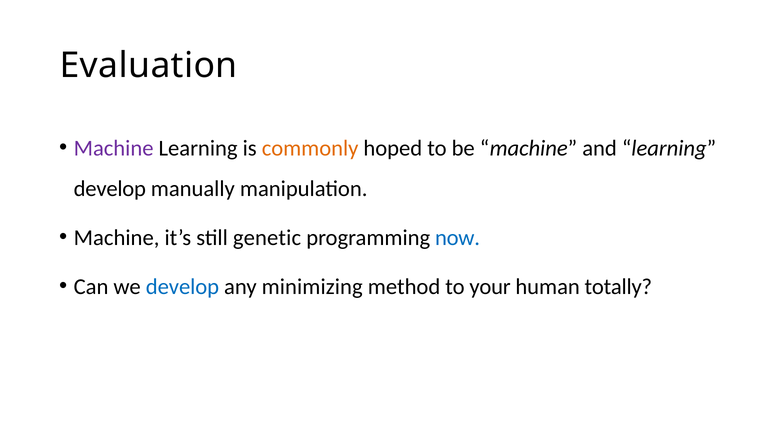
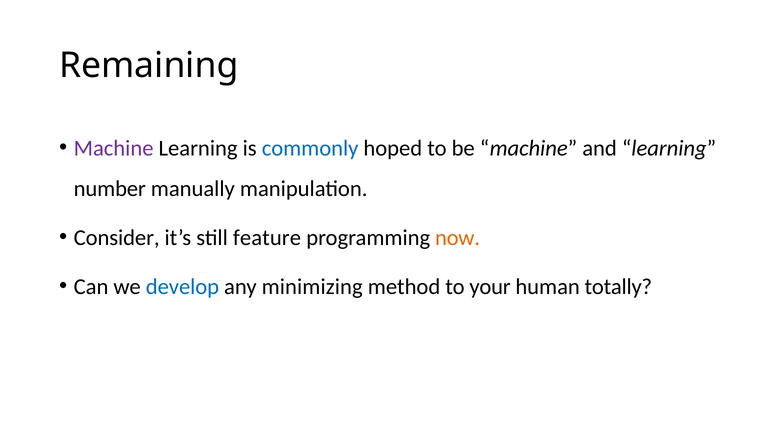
Evaluation: Evaluation -> Remaining (149, 65)
commonly colour: orange -> blue (310, 148)
develop: develop -> number (110, 189)
Machine: Machine -> Consider (117, 237)
genetic: genetic -> feature (267, 237)
now colour: blue -> orange (458, 237)
